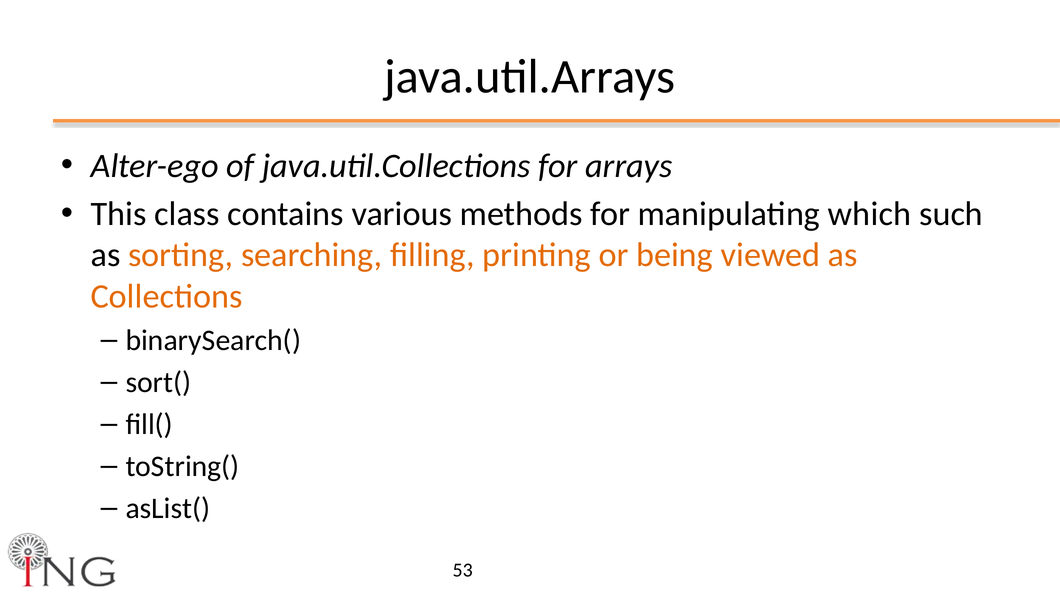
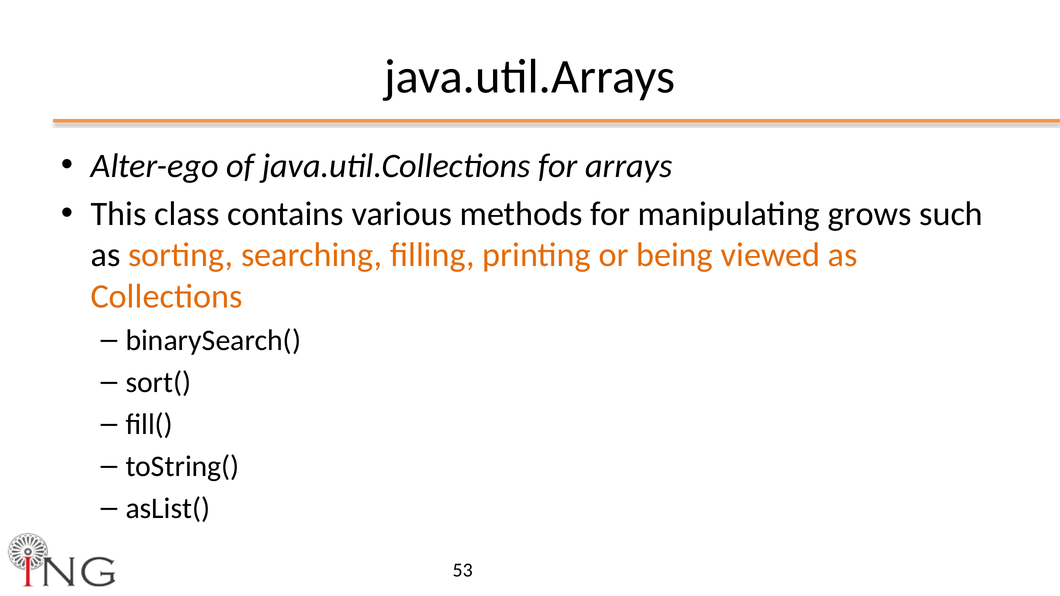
which: which -> grows (870, 214)
